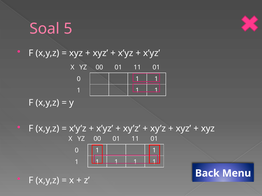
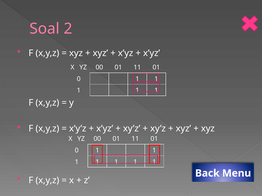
5: 5 -> 2 (68, 29)
